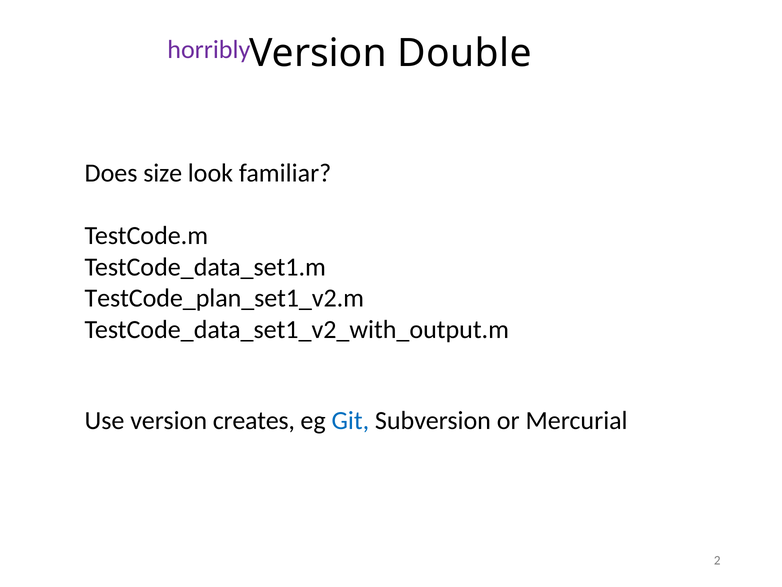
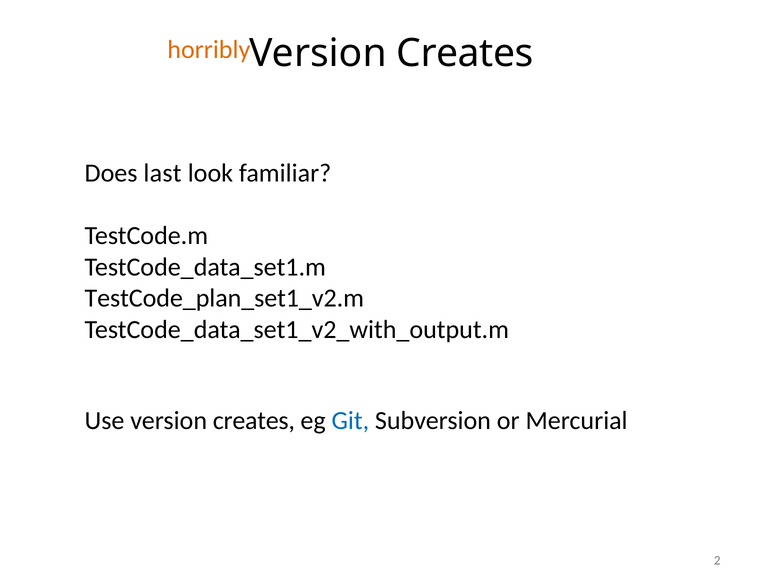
horribly colour: purple -> orange (209, 50)
Double: Double -> Creates (465, 54)
size: size -> last (162, 173)
